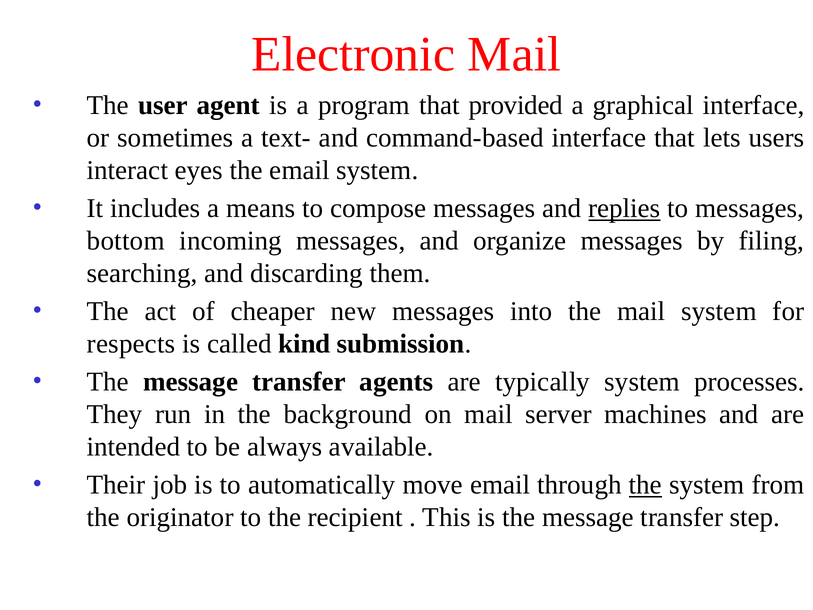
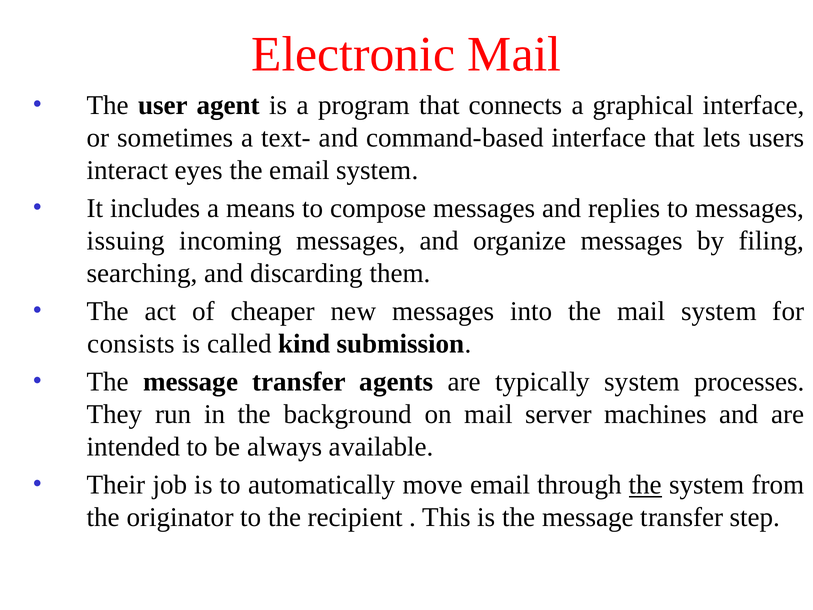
provided: provided -> connects (516, 105)
replies underline: present -> none (624, 208)
bottom: bottom -> issuing (126, 241)
respects: respects -> consists (131, 344)
